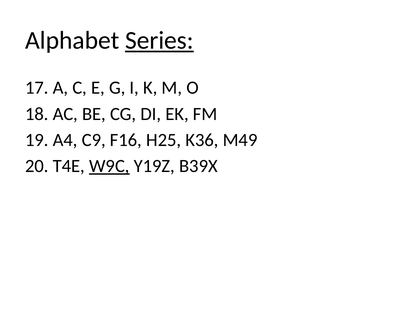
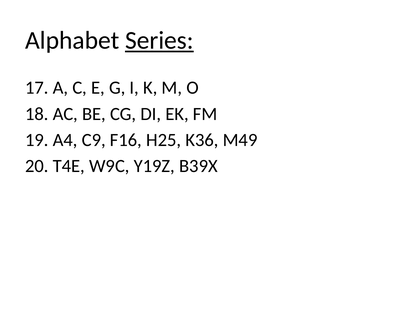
W9C underline: present -> none (109, 166)
